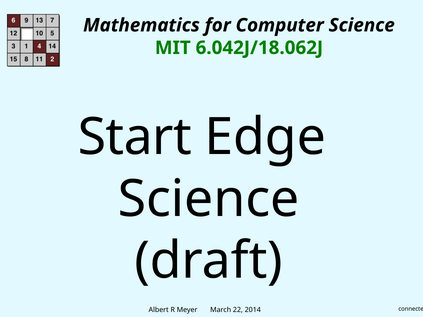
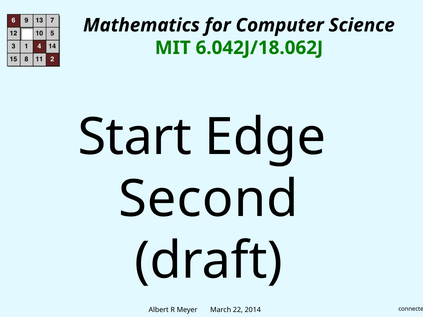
Science: Science -> Second (208, 199)
